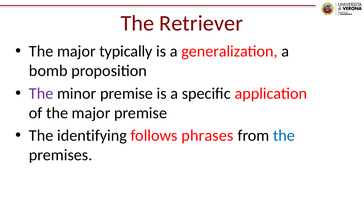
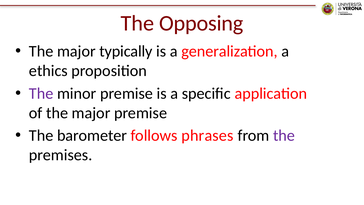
Retriever: Retriever -> Opposing (201, 23)
bomb: bomb -> ethics (48, 71)
identifying: identifying -> barometer (92, 135)
the colour: blue -> purple (284, 135)
